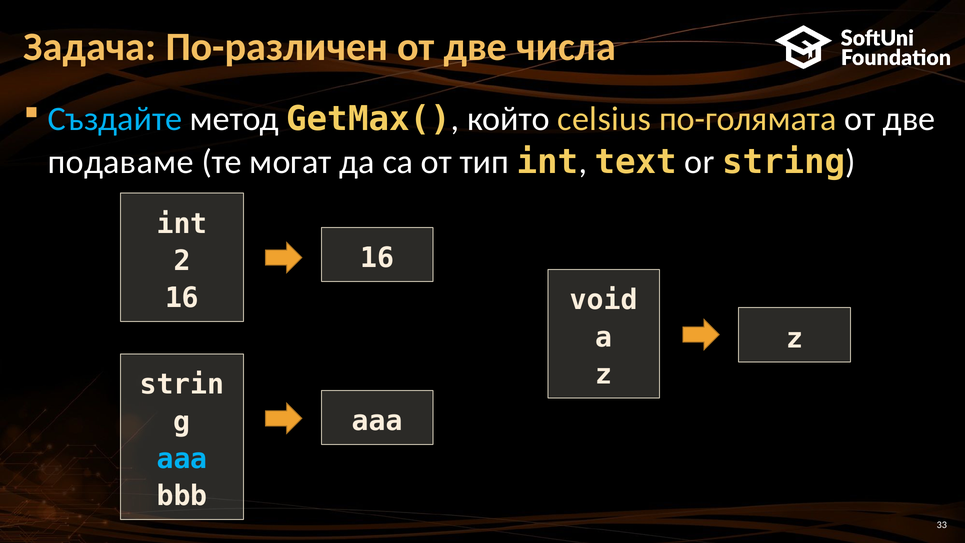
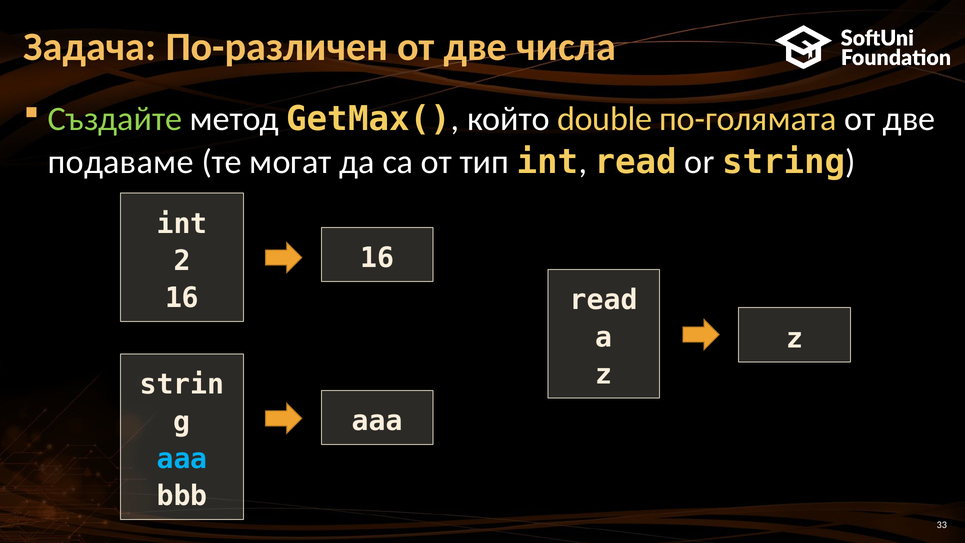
Създайте colour: light blue -> light green (115, 119)
celsius: celsius -> double (605, 119)
int text: text -> read (636, 162)
void: void -> read (604, 300)
